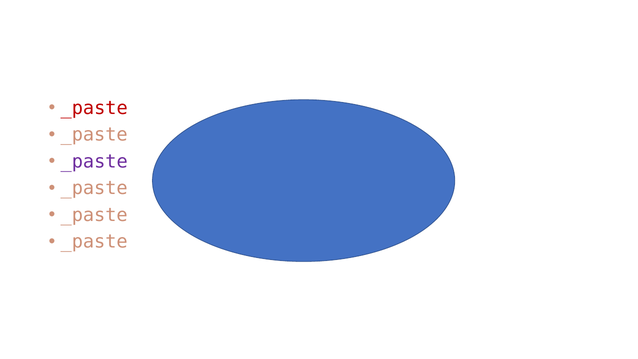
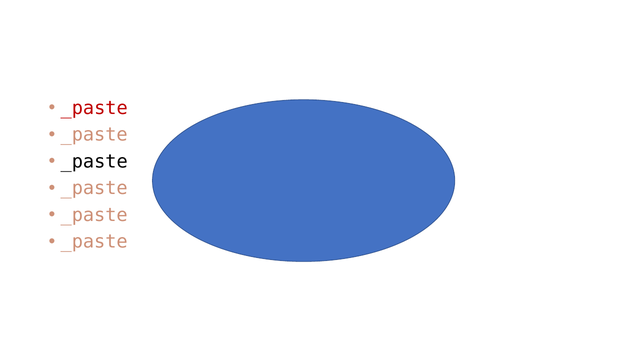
_paste colour: purple -> black (94, 161)
